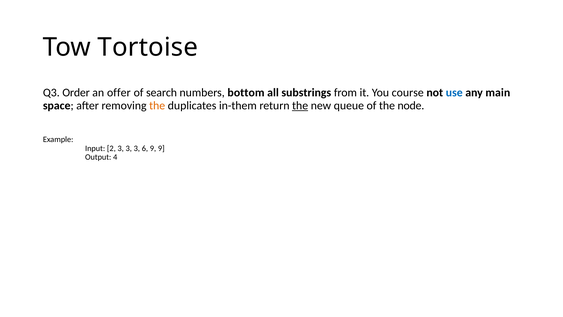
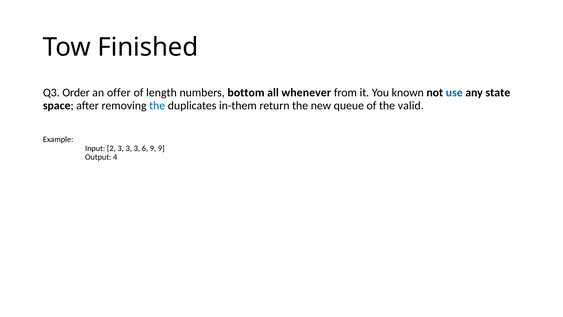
Tortoise: Tortoise -> Finished (148, 47)
search: search -> length (161, 93)
substrings: substrings -> whenever (306, 93)
course: course -> known (408, 93)
main: main -> state (498, 93)
the colour: orange -> blue (157, 105)
the underline: present -> none (300, 105)
node: node -> valid (411, 105)
